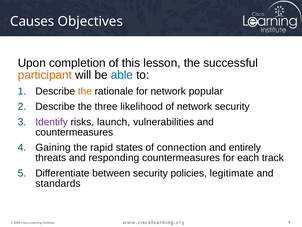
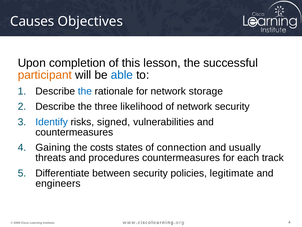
the colour: orange -> blue (85, 91)
popular: popular -> storage (206, 91)
Identify colour: purple -> blue (52, 122)
launch: launch -> signed (114, 122)
rapid: rapid -> costs (102, 147)
entirely: entirely -> usually (245, 147)
responding: responding -> procedures (114, 158)
standards: standards -> engineers (58, 183)
